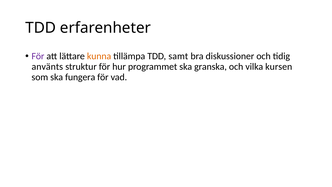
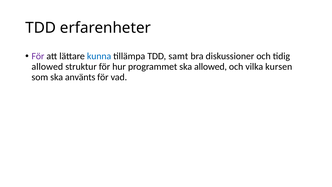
kunna colour: orange -> blue (99, 56)
använts: använts -> allowed (47, 67)
ska granska: granska -> allowed (211, 67)
fungera: fungera -> använts (80, 77)
